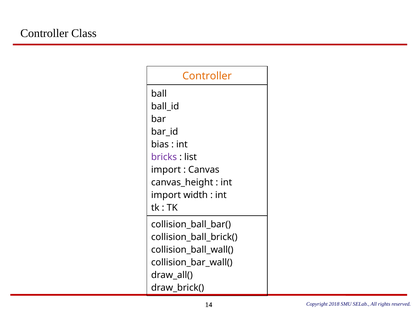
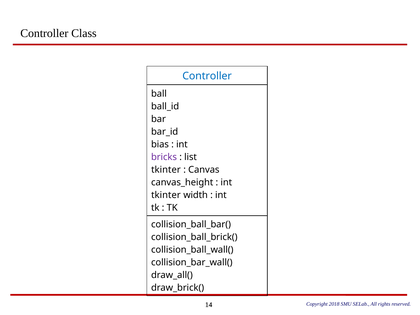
Controller colour: orange -> blue (207, 76)
import: import -> tkinter (166, 170)
import: import -> tkinter (166, 195)
